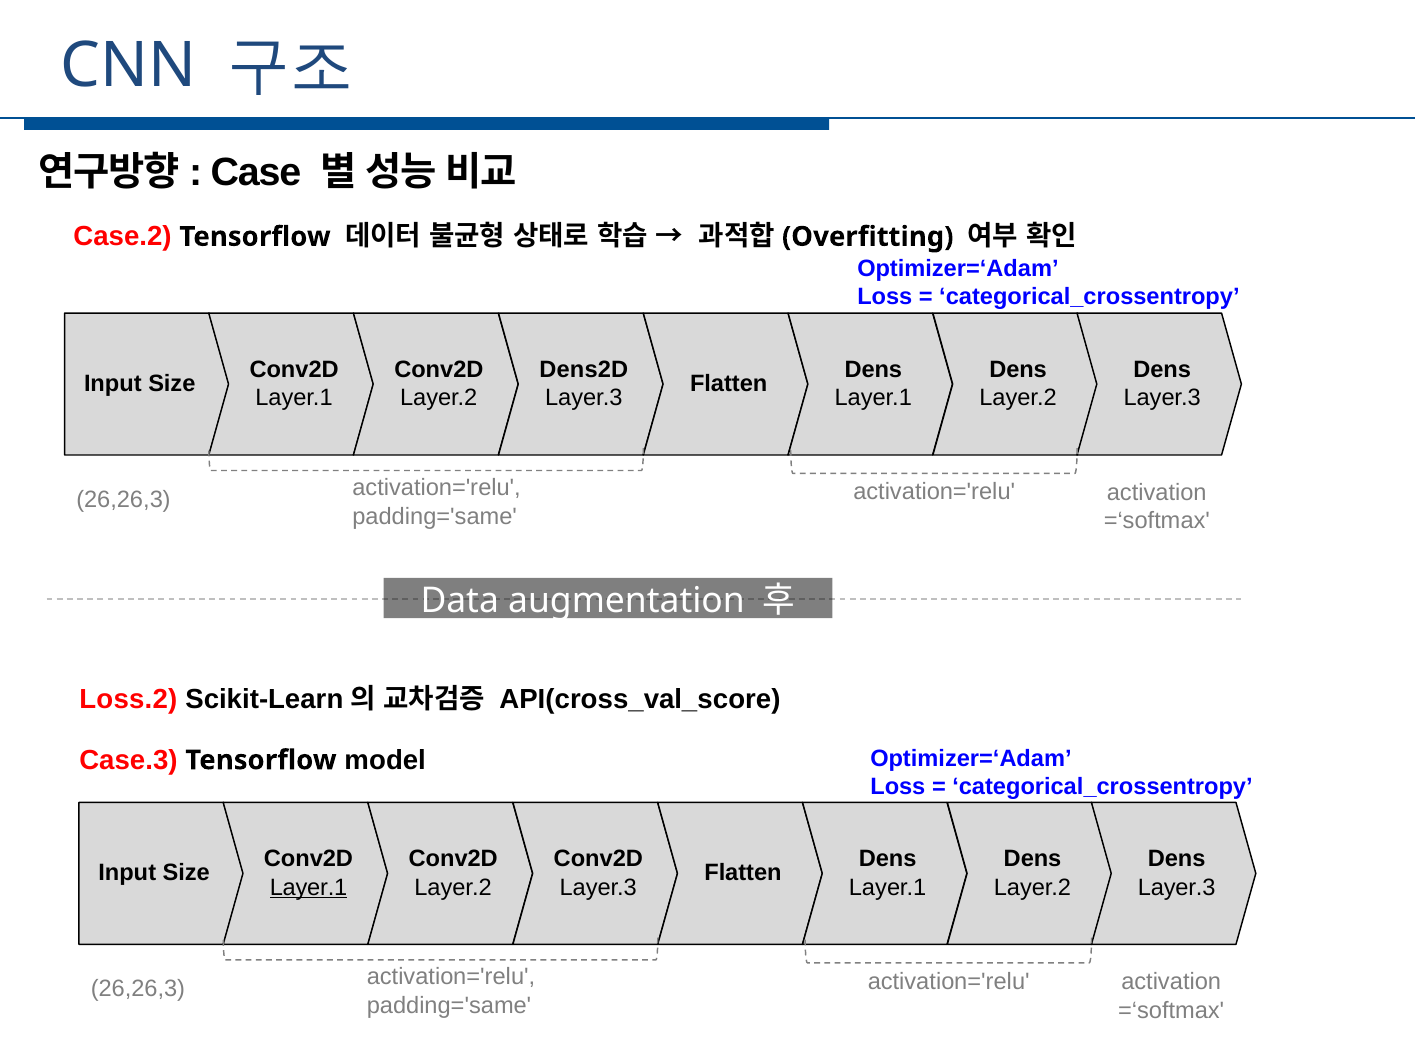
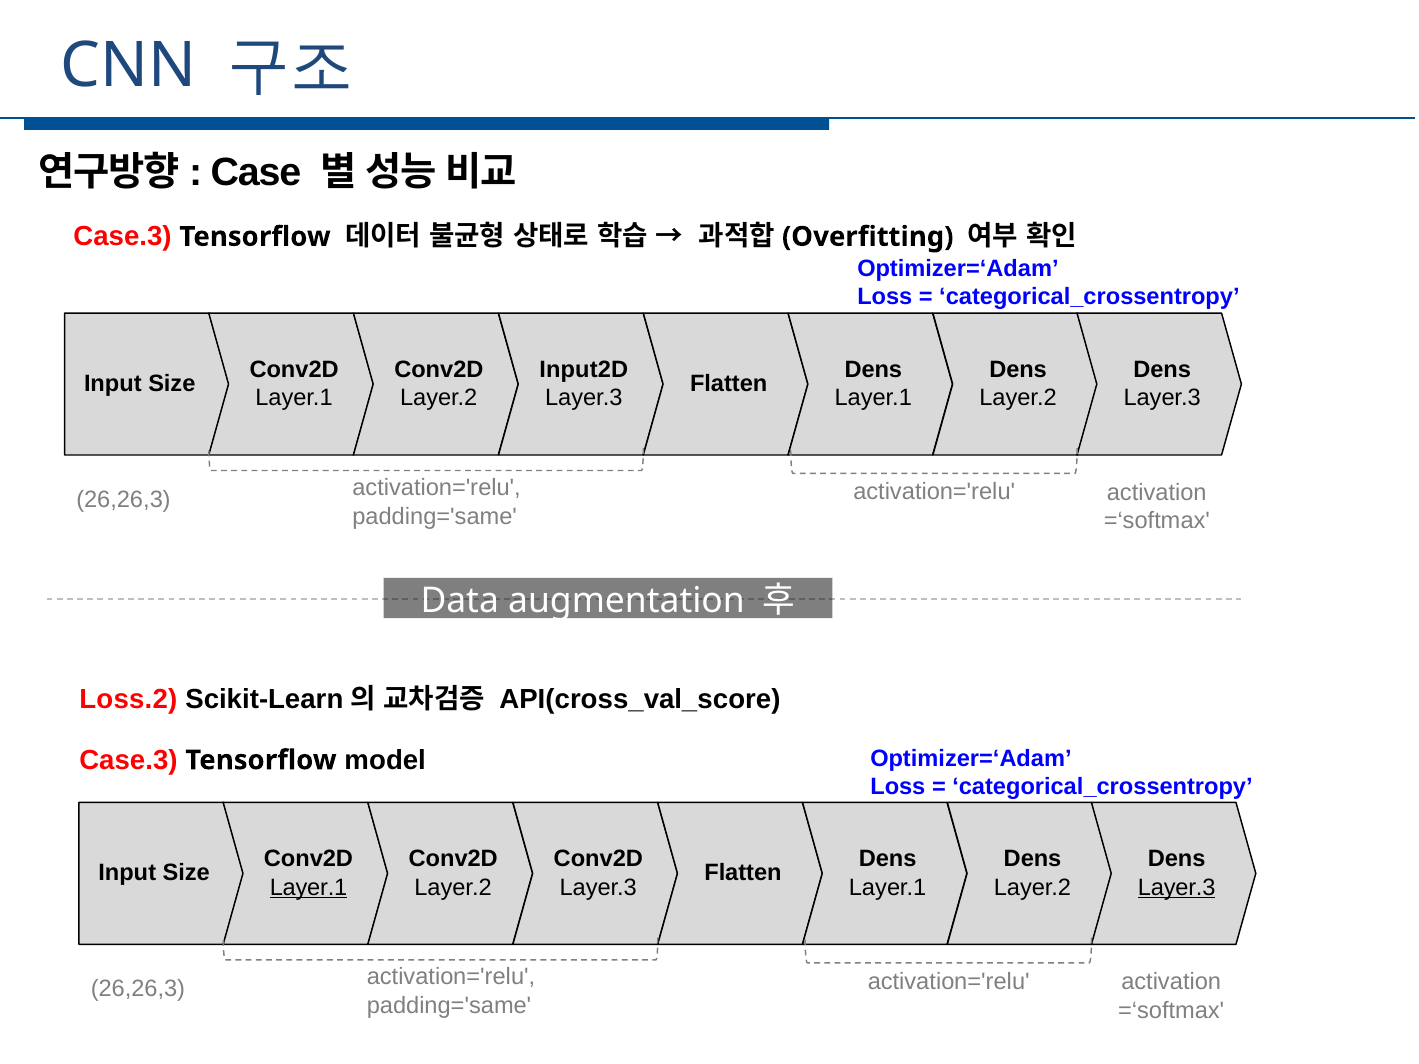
Case.2: Case.2 -> Case.3 (123, 237)
Dens2D: Dens2D -> Input2D (584, 370)
Layer.3 underline: none -> present (1177, 888)
